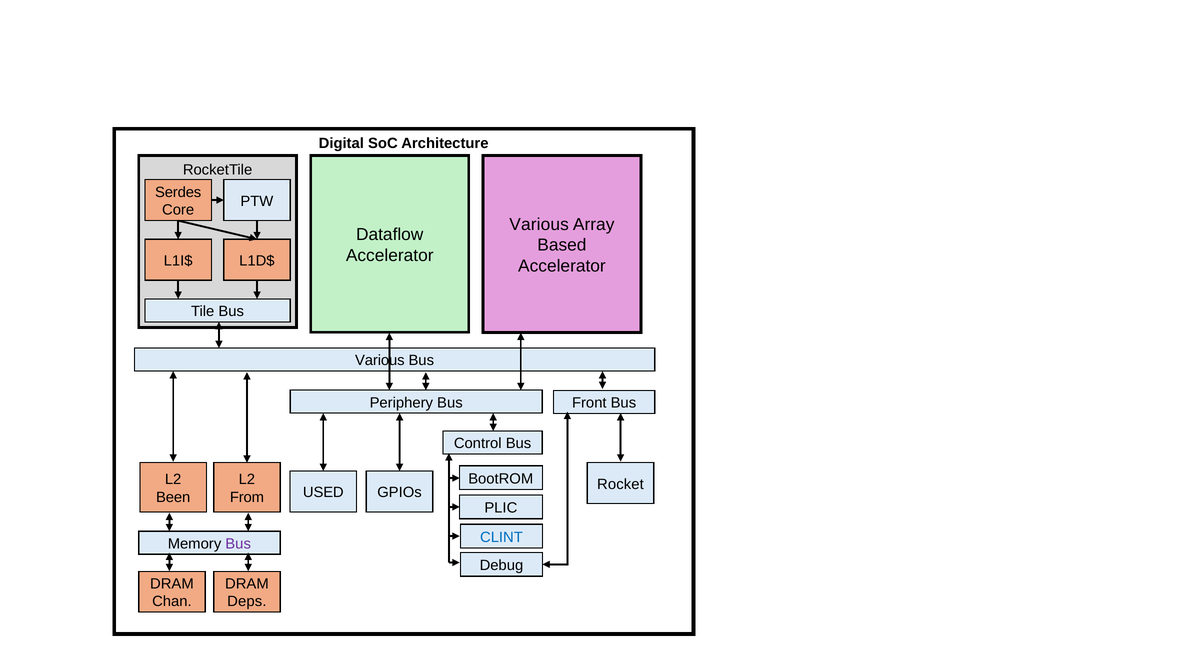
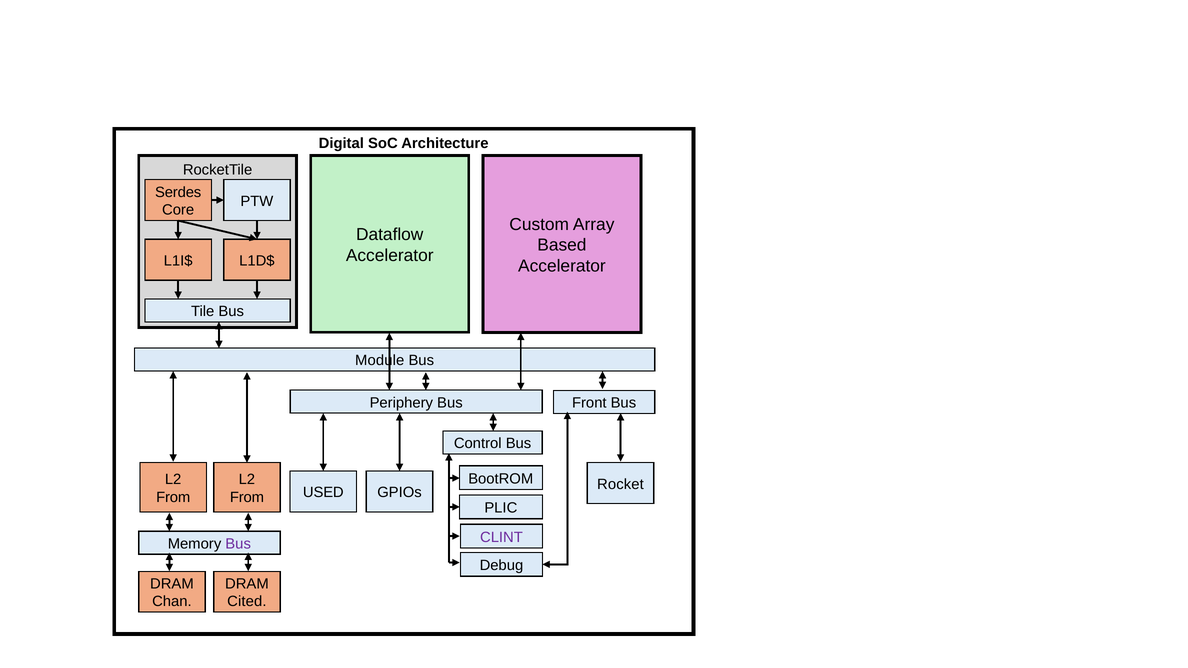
Various: Various -> Custom (539, 225)
Various: Various -> Module (380, 361)
Been: Been -> From (173, 497)
CLINT colour: blue -> purple (501, 537)
Deps: Deps -> Cited (247, 602)
